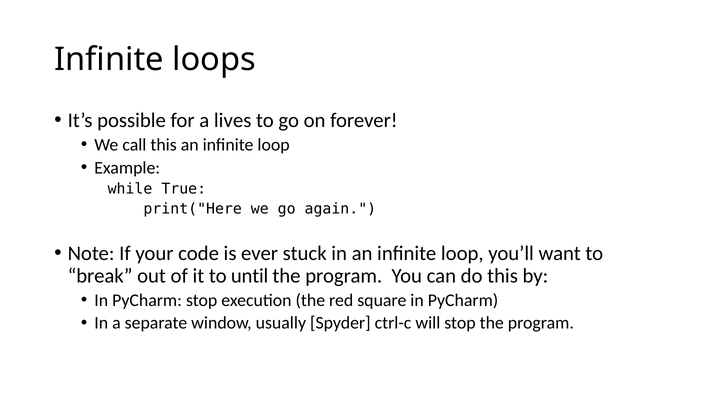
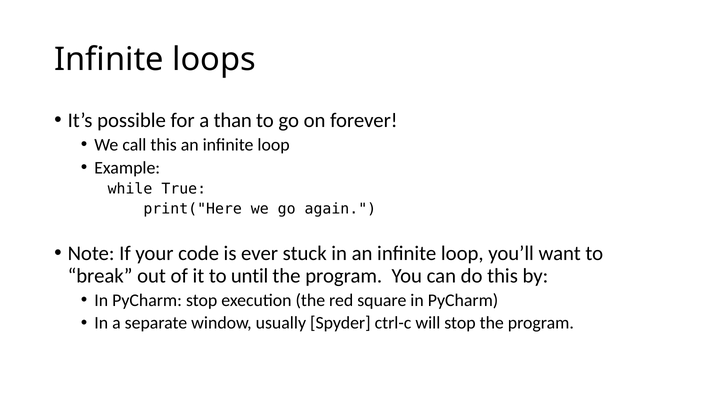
lives: lives -> than (233, 120)
